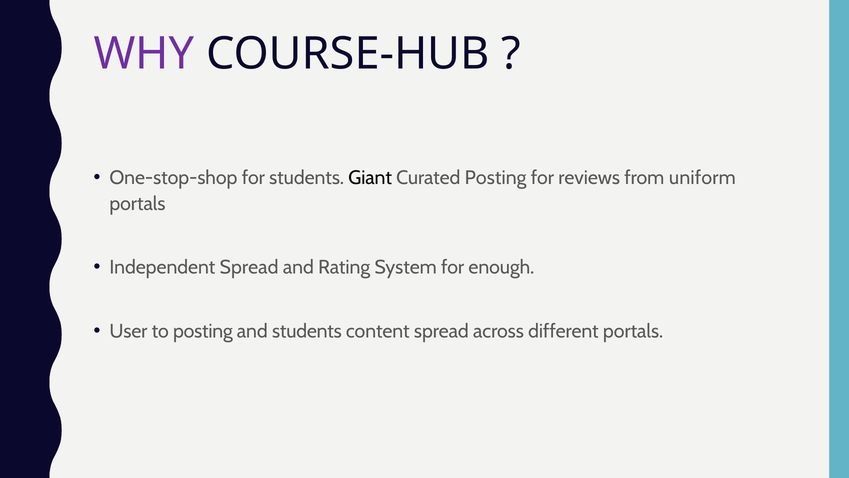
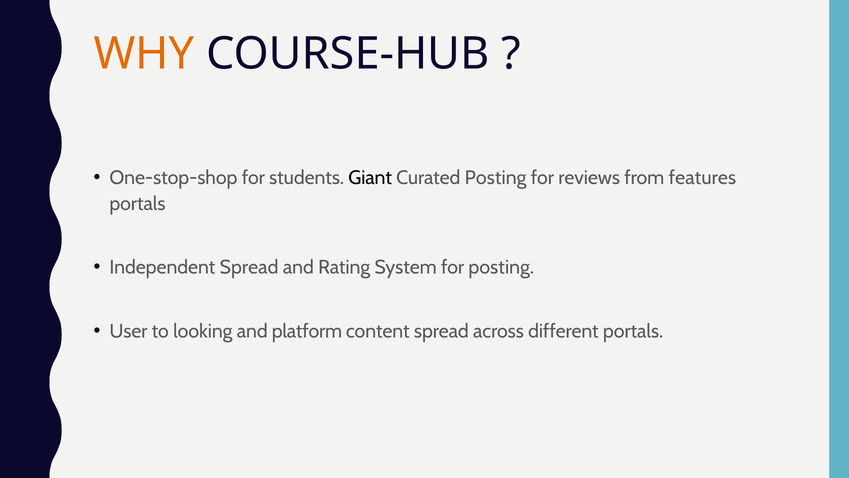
WHY colour: purple -> orange (144, 54)
uniform: uniform -> features (702, 178)
for enough: enough -> posting (501, 267)
to posting: posting -> looking (203, 331)
and students: students -> platform (307, 331)
